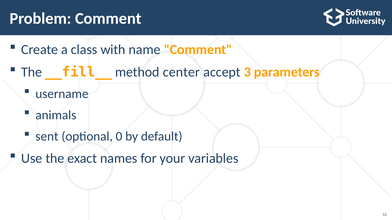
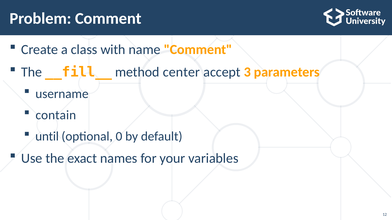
animals: animals -> contain (56, 115)
sent: sent -> until (47, 137)
